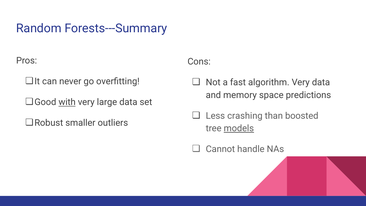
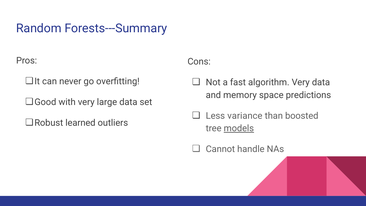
with underline: present -> none (67, 102)
crashing: crashing -> variance (245, 116)
smaller: smaller -> learned (80, 123)
